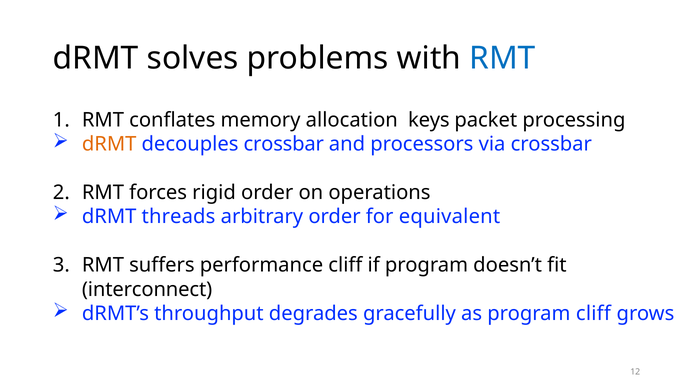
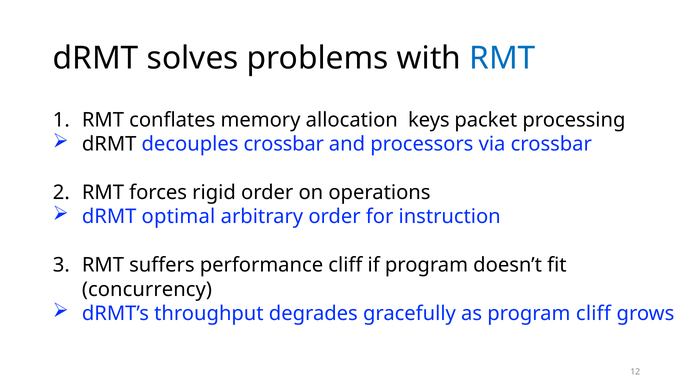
dRMT colour: orange -> black (109, 144)
threads: threads -> optimal (178, 217)
equivalent: equivalent -> instruction (450, 217)
interconnect: interconnect -> concurrency (147, 289)
